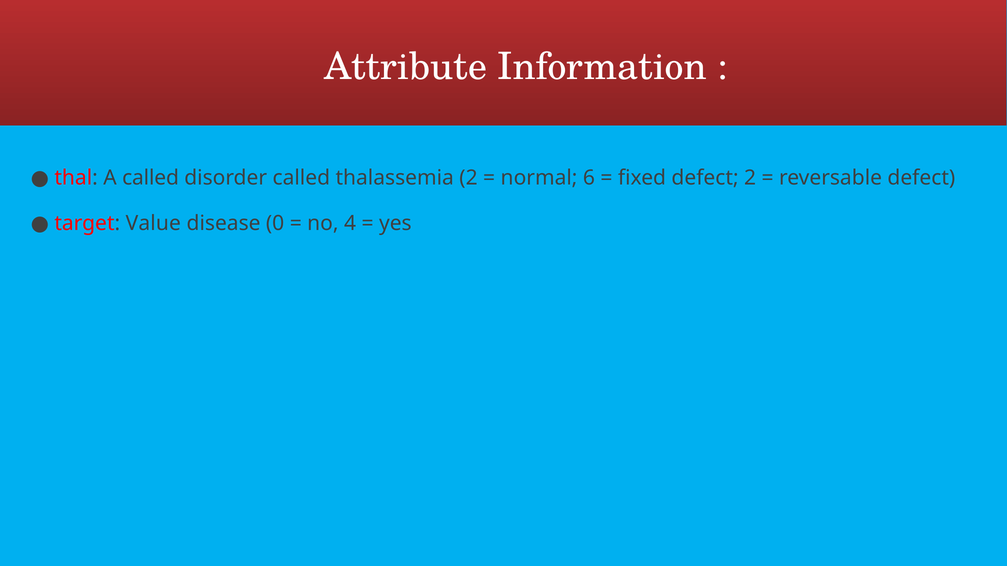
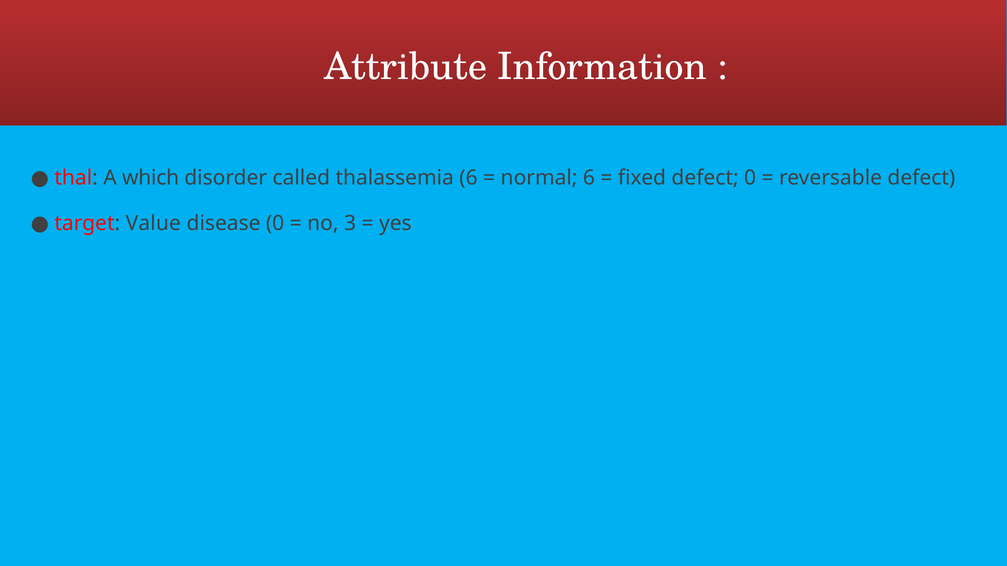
A called: called -> which (151, 178)
thalassemia 2: 2 -> 6 (468, 178)
defect 2: 2 -> 0 (750, 178)
4: 4 -> 3 (350, 223)
